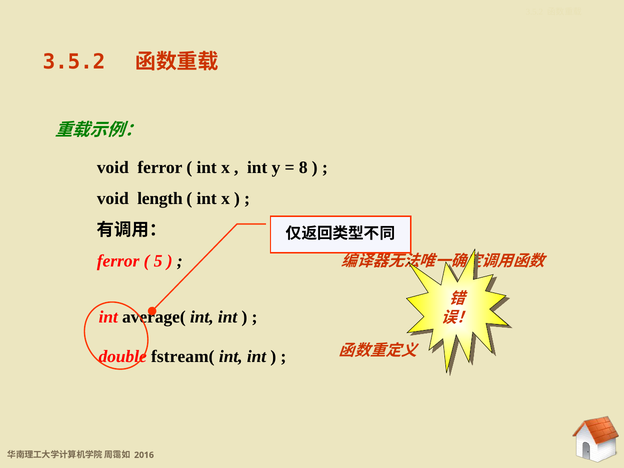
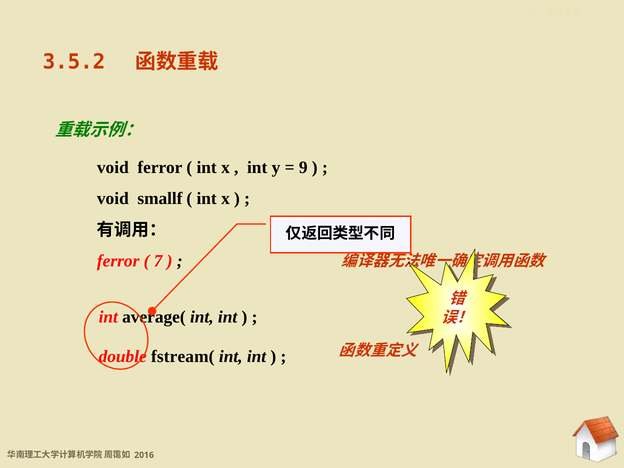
8: 8 -> 9 (303, 167)
length: length -> smallf (160, 199)
5: 5 -> 7 (158, 261)
